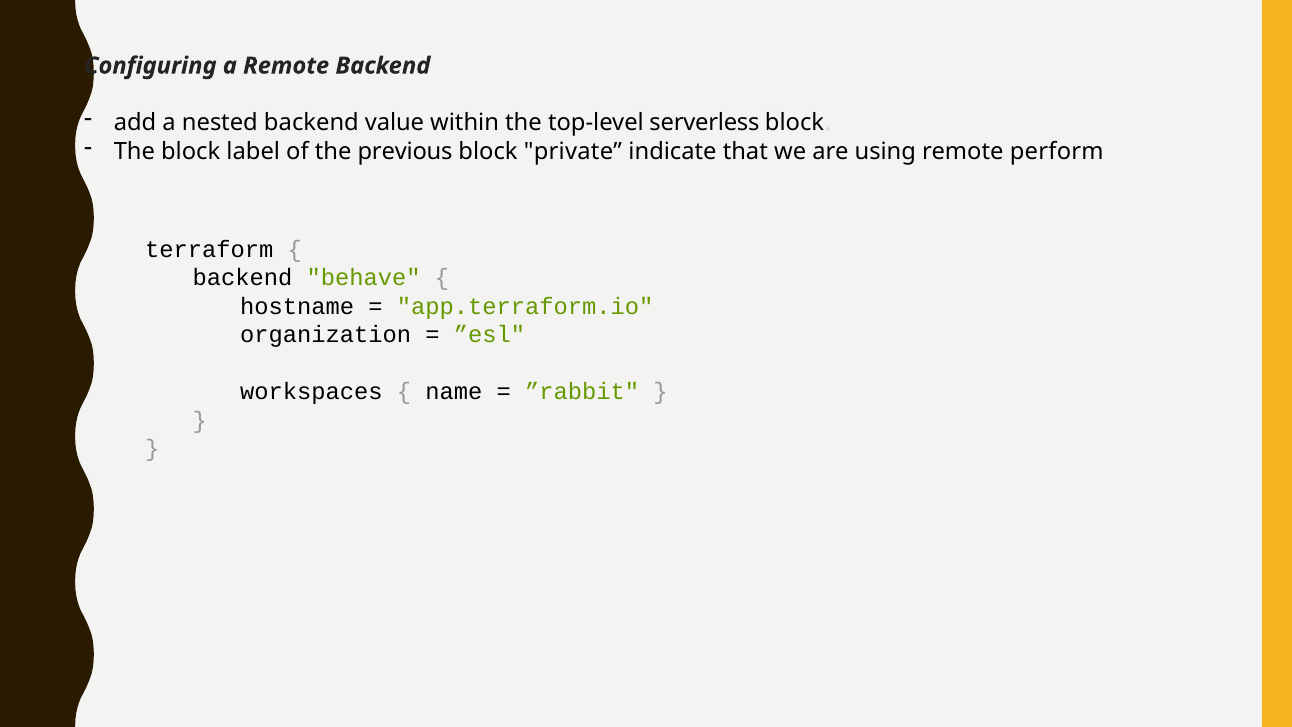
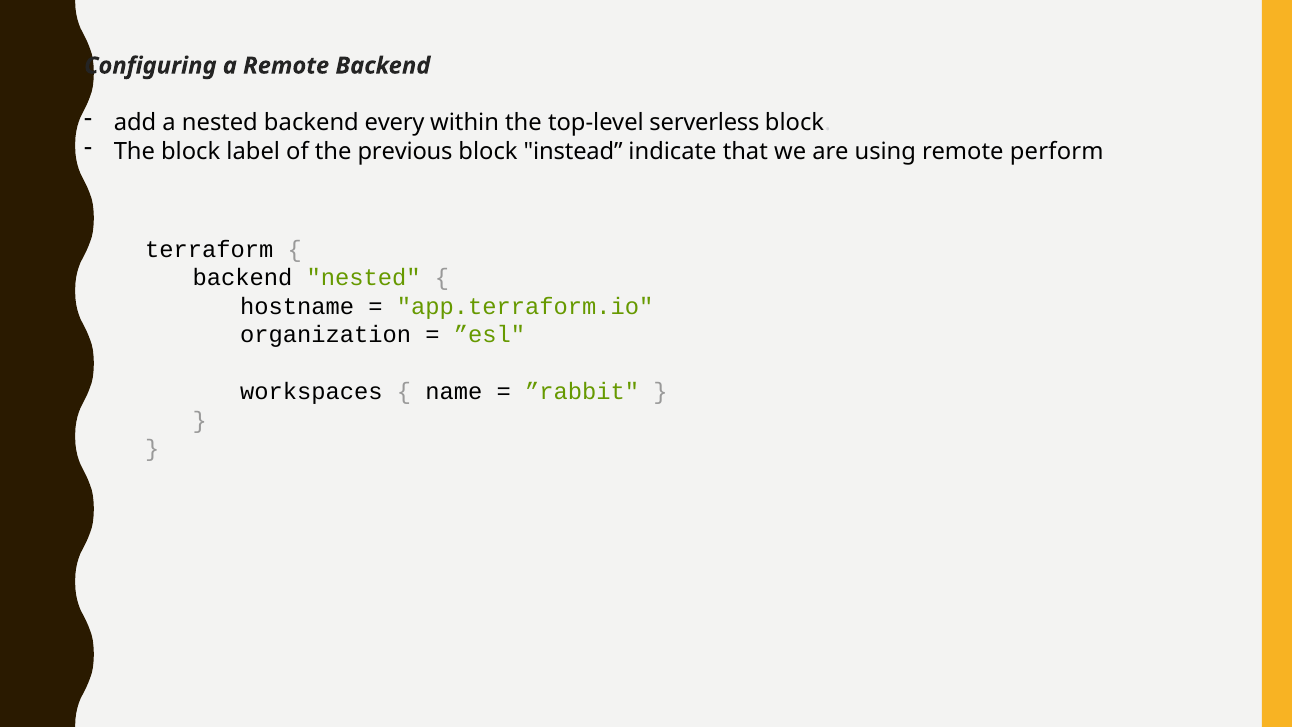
value: value -> every (395, 123)
private: private -> instead (573, 151)
backend behave: behave -> nested (364, 278)
